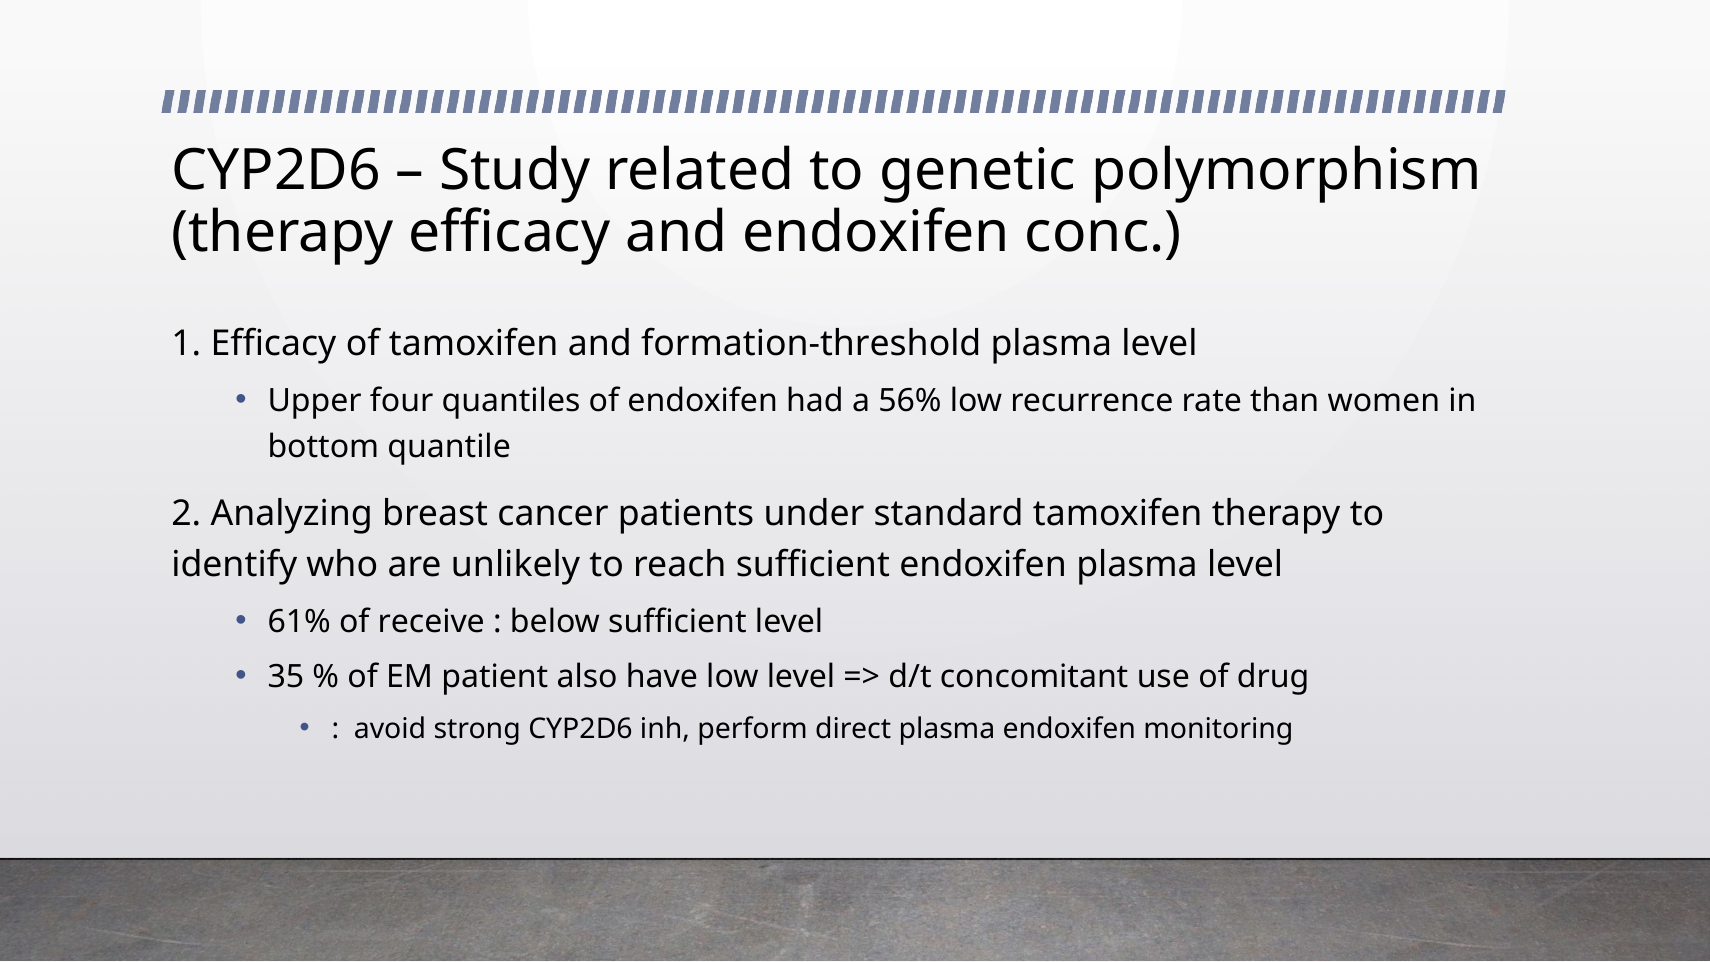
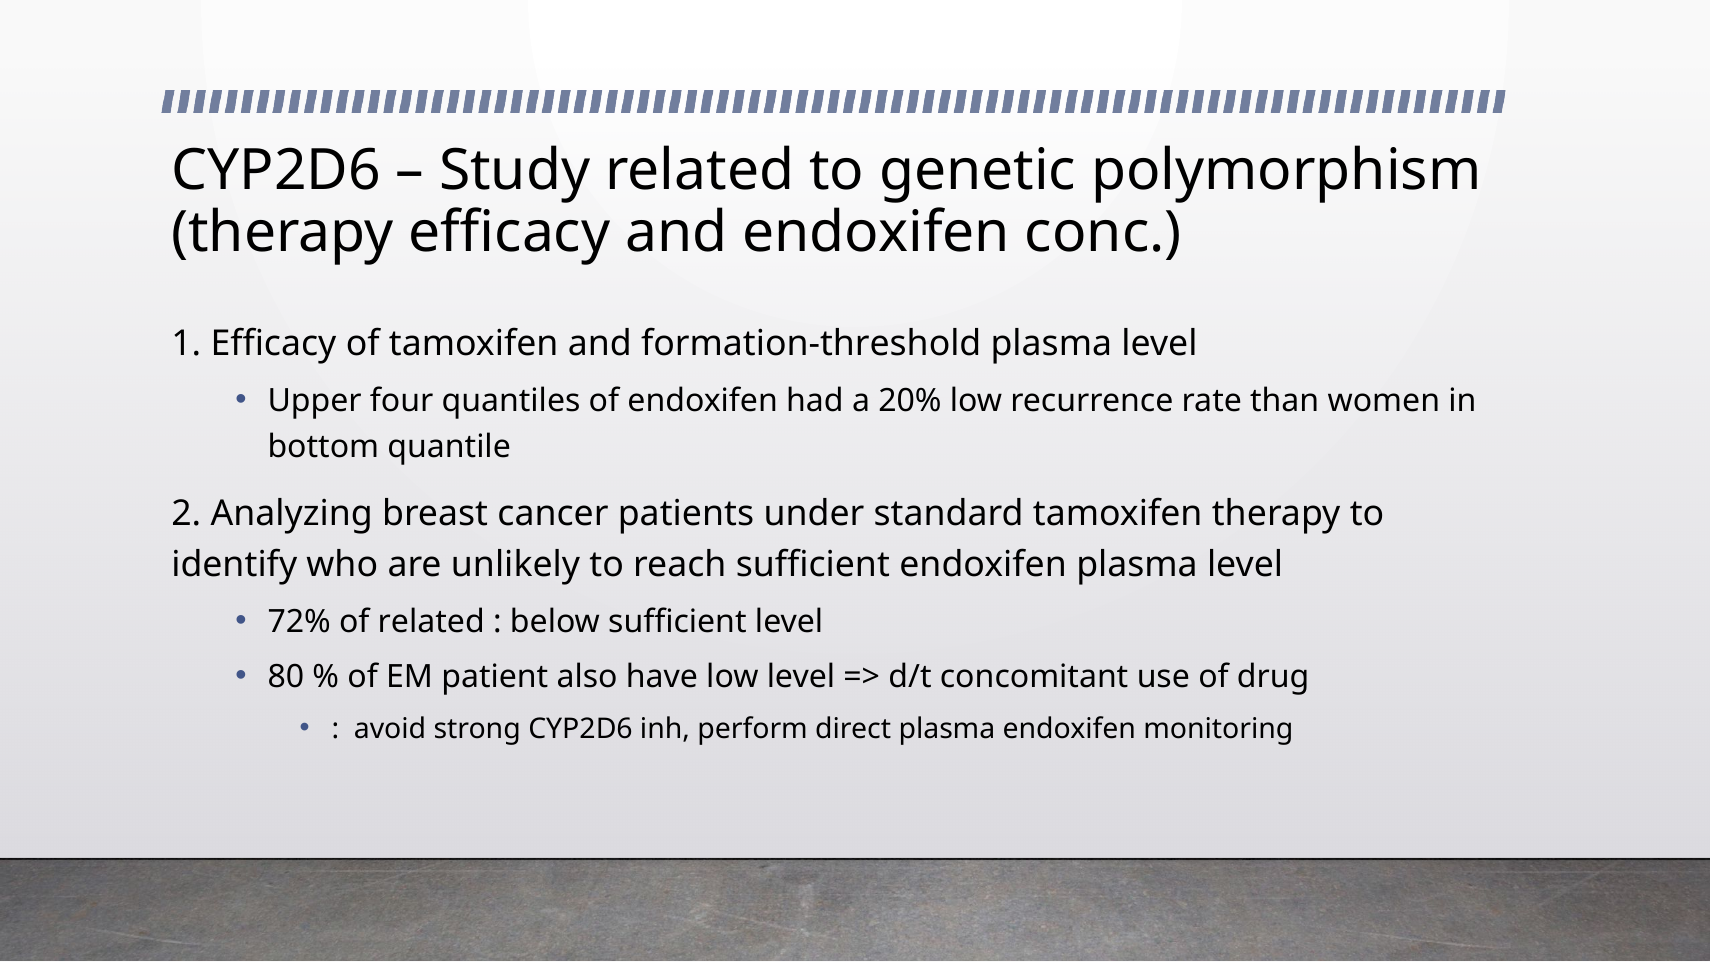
56%: 56% -> 20% (910, 400)
61%: 61% -> 72% (299, 622)
of receive: receive -> related (431, 622)
35: 35 -> 80 (286, 677)
